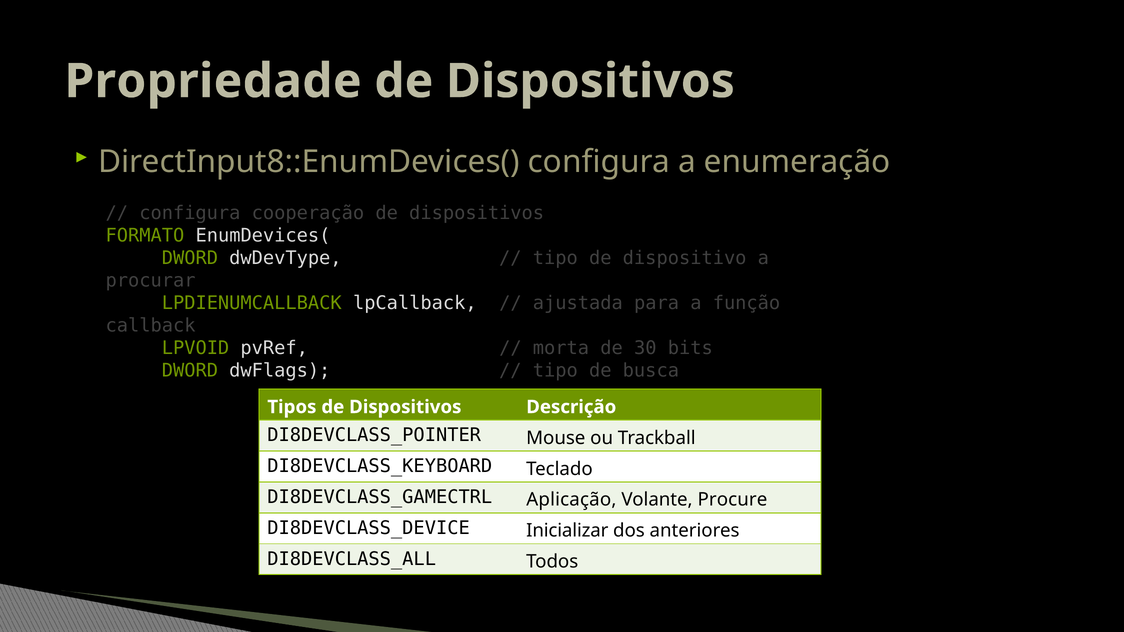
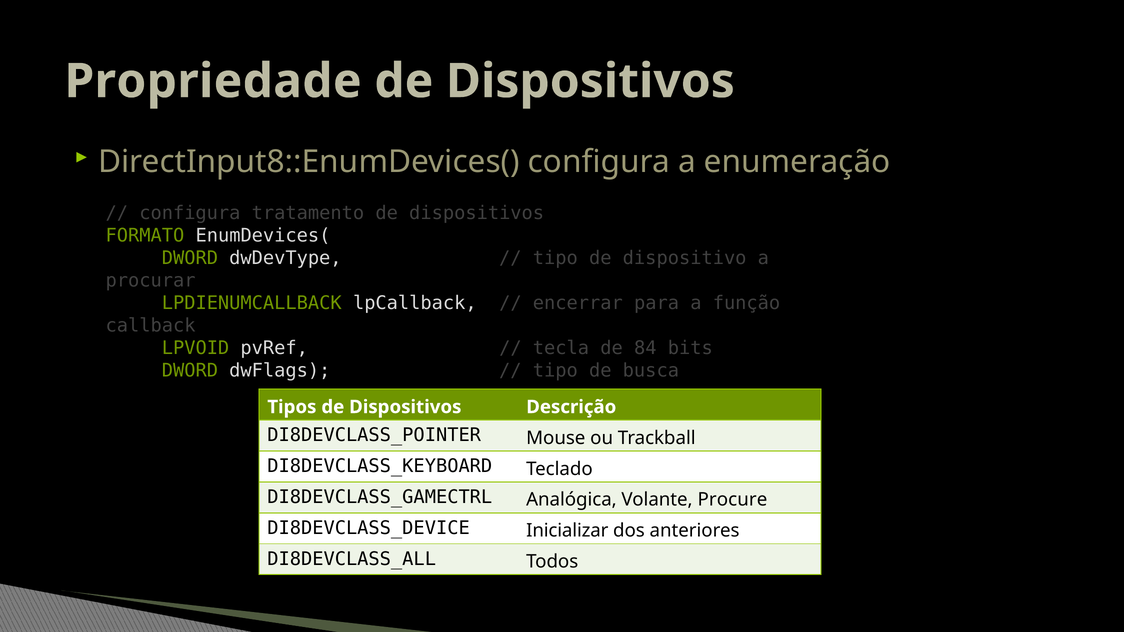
cooperação: cooperação -> tratamento (308, 213)
ajustada: ajustada -> encerrar (578, 303)
morta: morta -> tecla (561, 348)
30: 30 -> 84 (645, 348)
Aplicação: Aplicação -> Analógica (571, 500)
